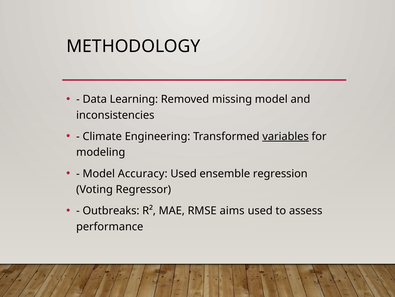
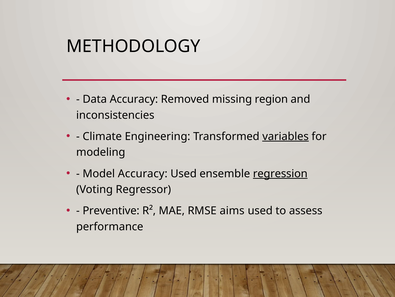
Data Learning: Learning -> Accuracy (134, 99)
missing model: model -> region (271, 99)
regression underline: none -> present (280, 173)
Outbreaks: Outbreaks -> Preventive (111, 210)
